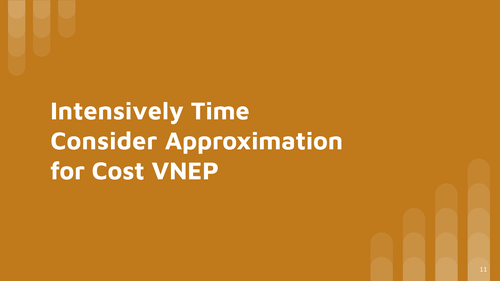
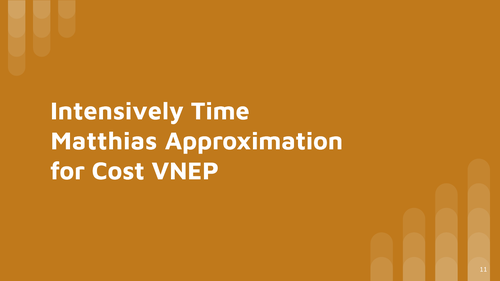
Consider: Consider -> Matthias (104, 141)
